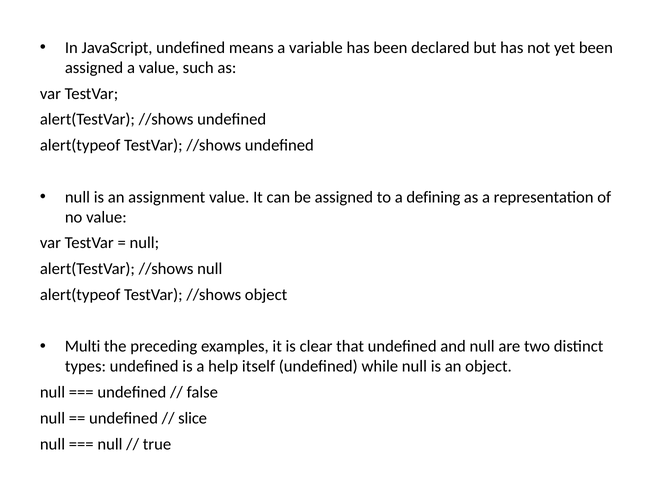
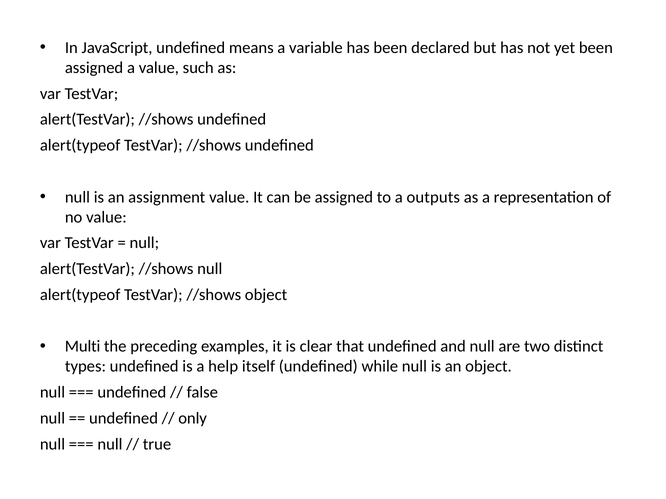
defining: defining -> outputs (433, 197)
slice: slice -> only (193, 419)
